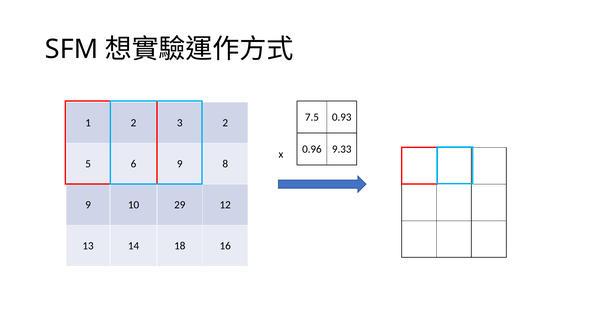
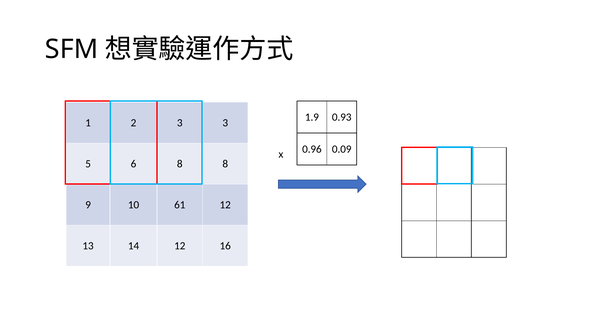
7.5: 7.5 -> 1.9 (312, 117)
3 2: 2 -> 3 (225, 123)
9.33: 9.33 -> 0.09 (342, 149)
6 9: 9 -> 8 (180, 164)
29: 29 -> 61 (180, 205)
14 18: 18 -> 12 (180, 246)
